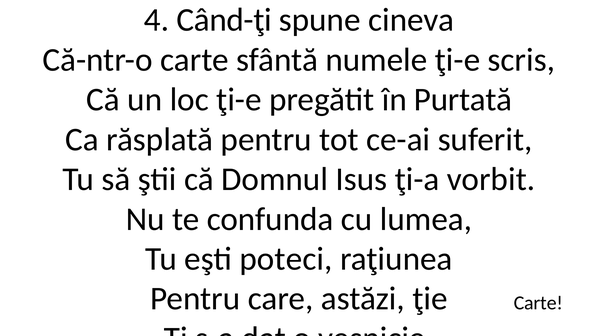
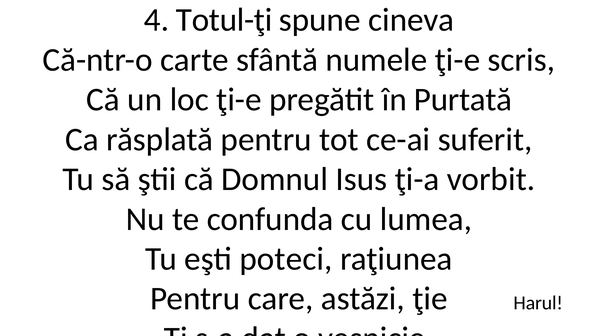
Când-ţi: Când-ţi -> Totul-ţi (224, 20)
Carte: Carte -> Harul (538, 303)
